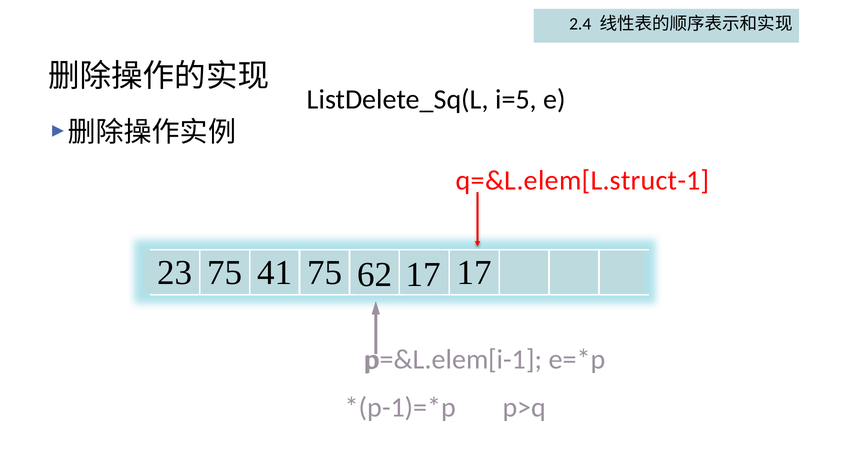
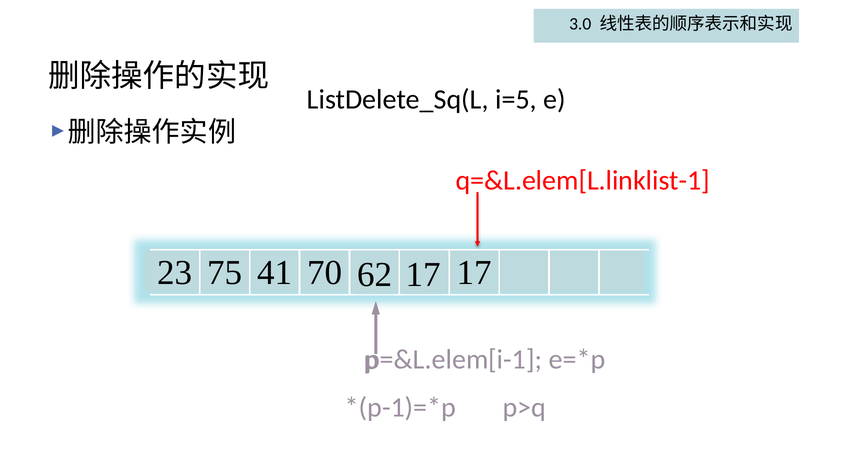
2.4: 2.4 -> 3.0 (580, 24)
q=&L.elem[L.struct-1: q=&L.elem[L.struct-1 -> q=&L.elem[L.linklist-1 (583, 180)
41 75: 75 -> 70 (325, 273)
